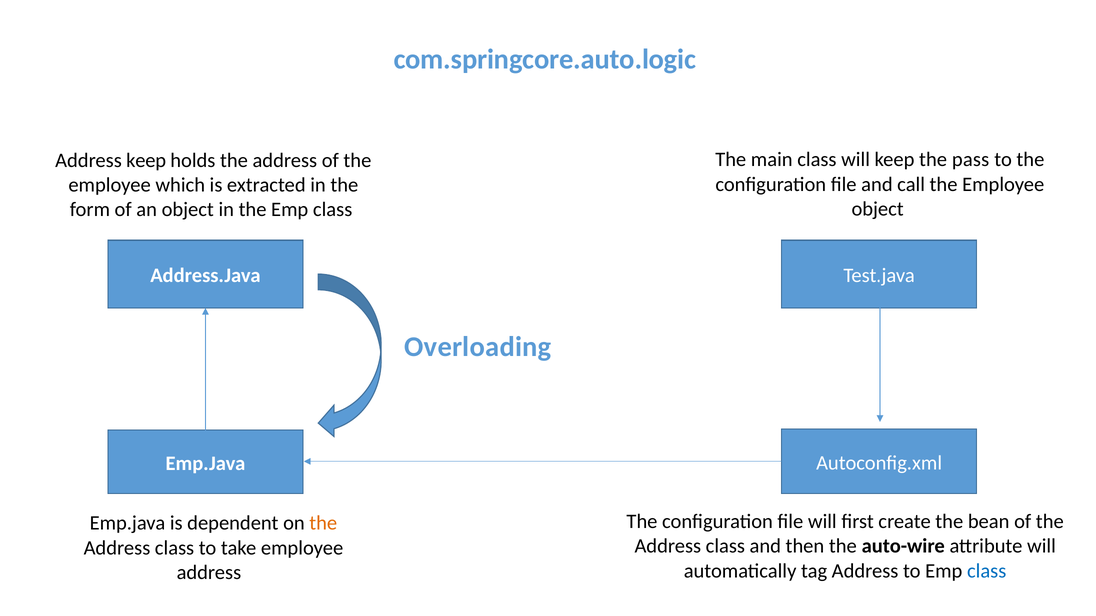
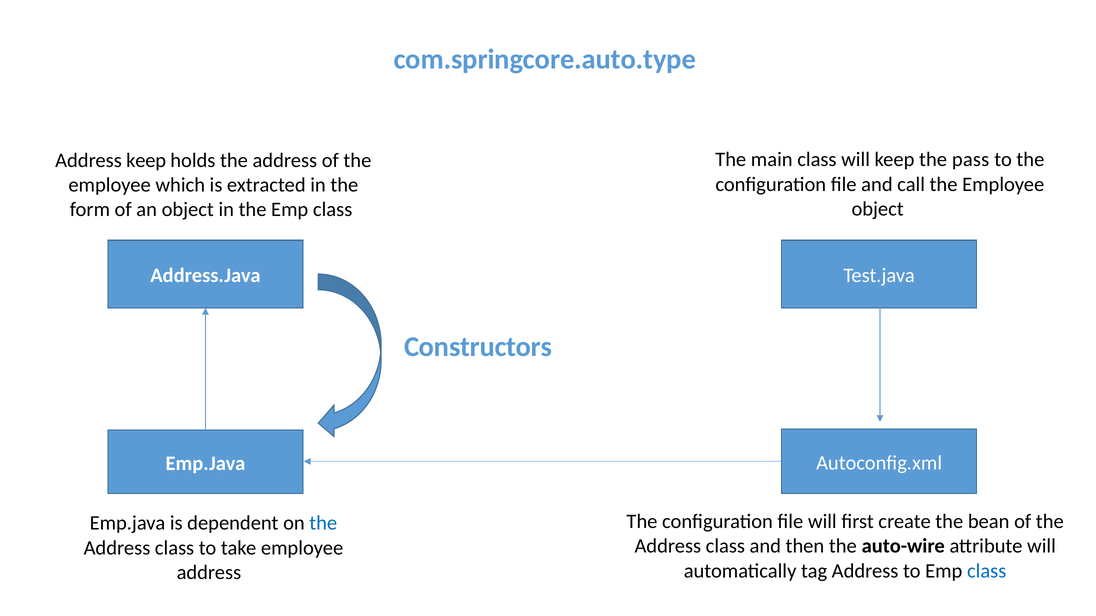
com.springcore.auto.logic: com.springcore.auto.logic -> com.springcore.auto.type (545, 59)
Overloading: Overloading -> Constructors (478, 347)
the colour: orange -> blue (323, 524)
